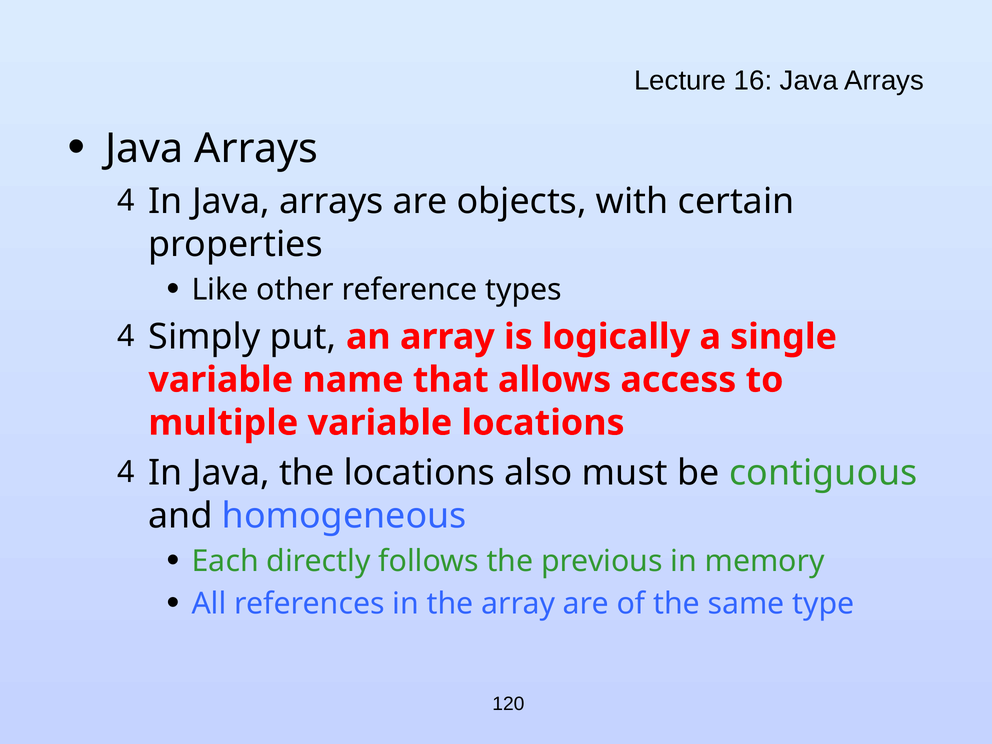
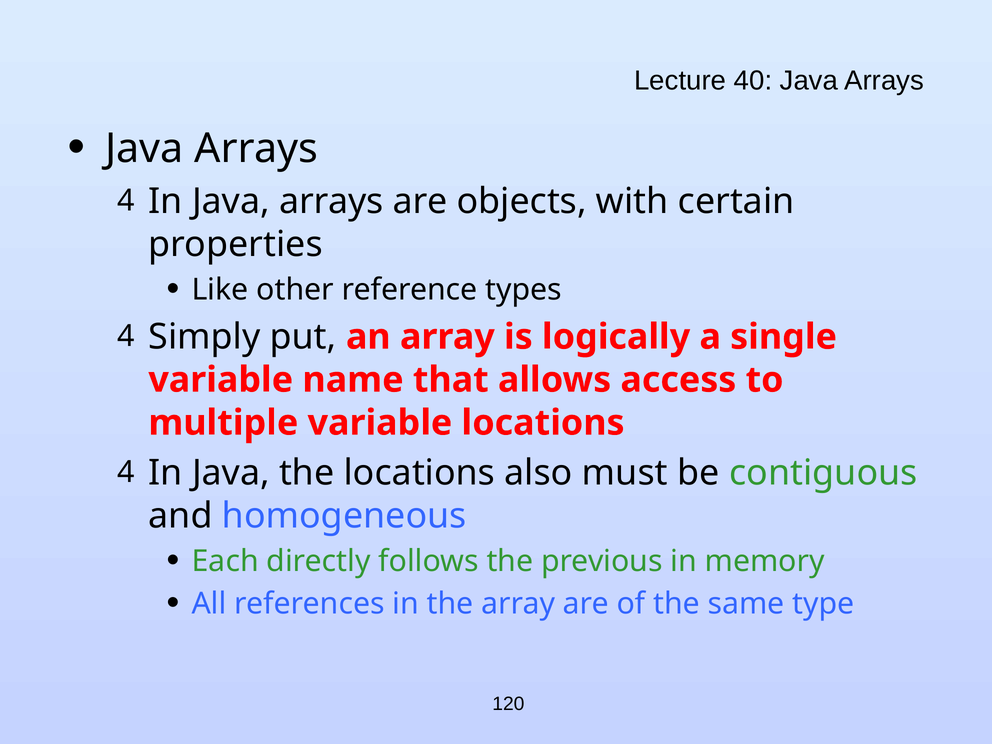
16: 16 -> 40 (753, 80)
